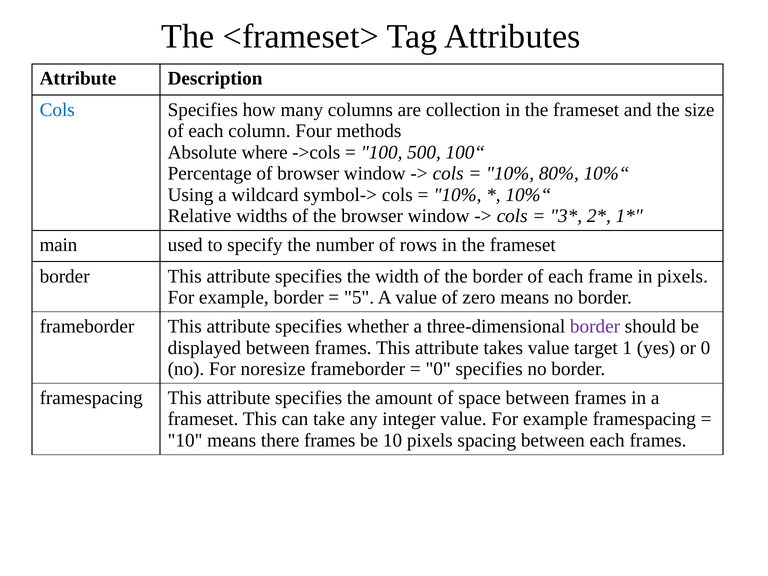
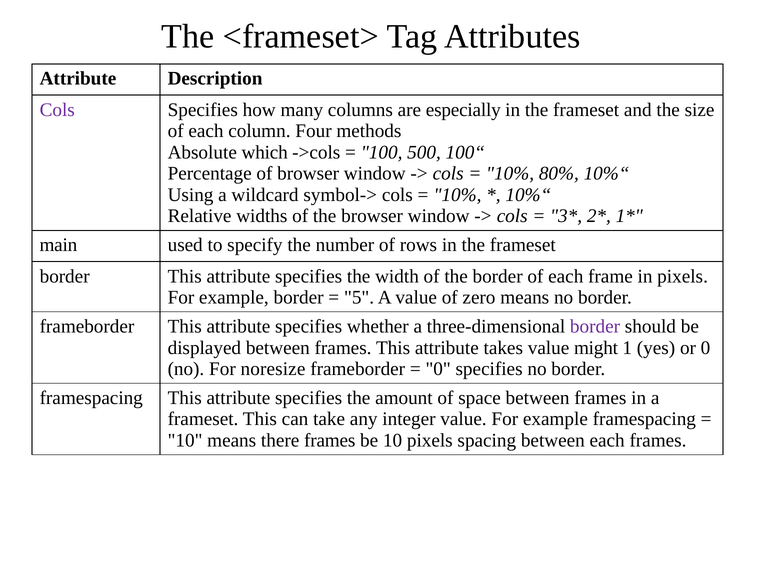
Cols colour: blue -> purple (57, 110)
collection: collection -> especially (463, 110)
where: where -> which (265, 152)
target: target -> might (596, 348)
